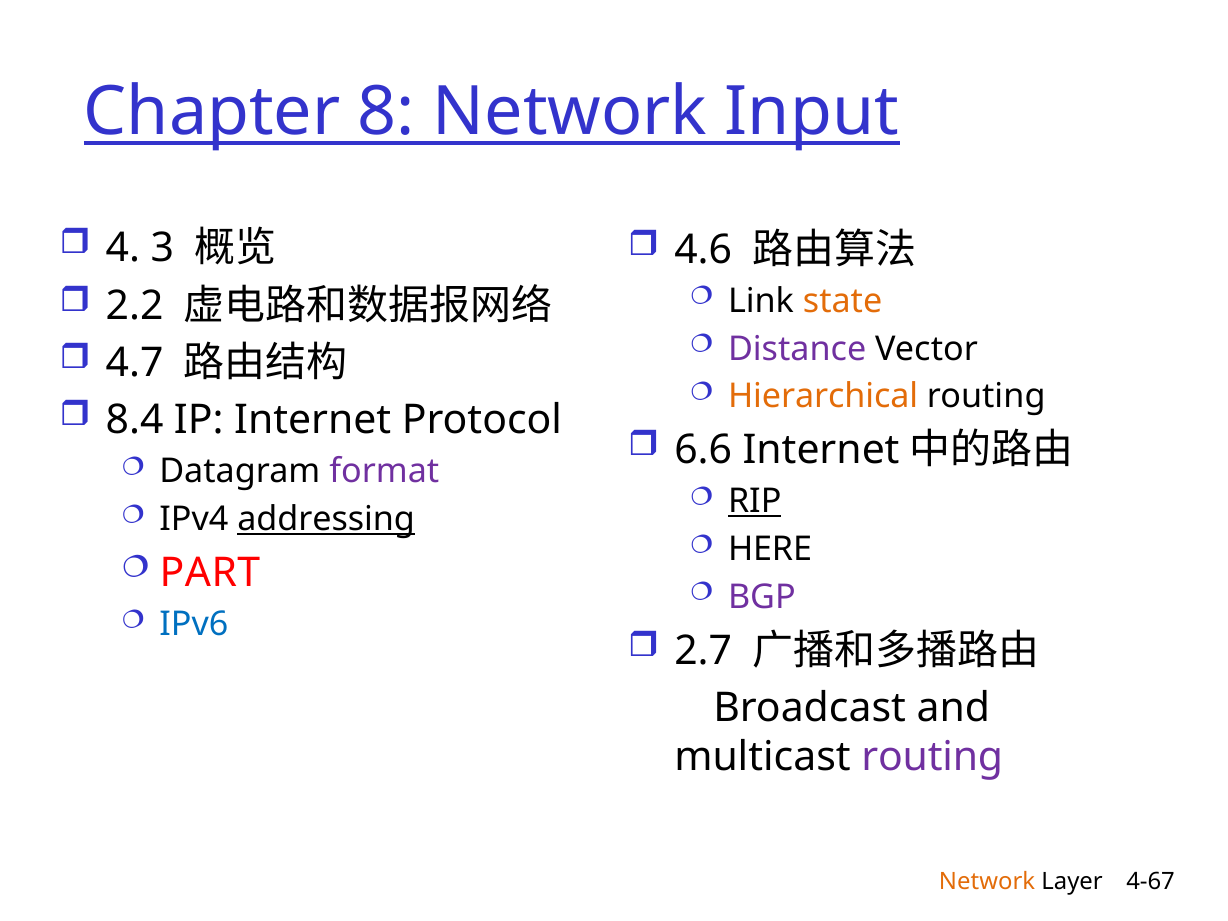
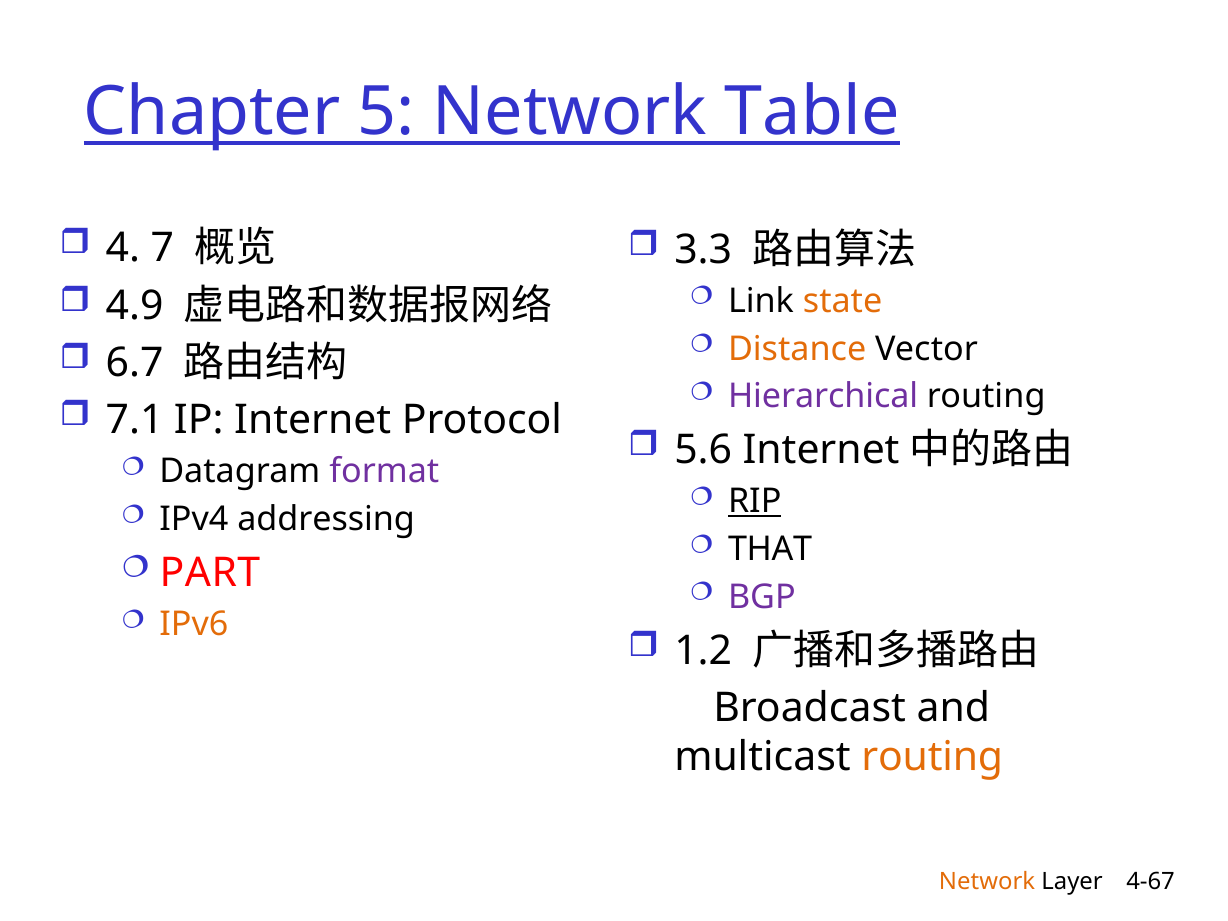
8: 8 -> 5 (387, 112)
Input: Input -> Table (812, 112)
3: 3 -> 7 (162, 248)
4.6: 4.6 -> 3.3 (703, 250)
2.2: 2.2 -> 4.9 (135, 306)
Distance colour: purple -> orange (797, 349)
4.7: 4.7 -> 6.7 (135, 363)
Hierarchical colour: orange -> purple (823, 397)
8.4: 8.4 -> 7.1 (135, 420)
6.6: 6.6 -> 5.6 (703, 450)
addressing underline: present -> none (326, 519)
HERE: HERE -> THAT (770, 549)
IPv6 colour: blue -> orange (194, 625)
2.7: 2.7 -> 1.2 (703, 651)
routing colour: purple -> orange (932, 757)
